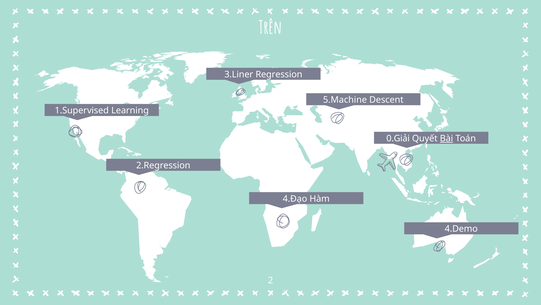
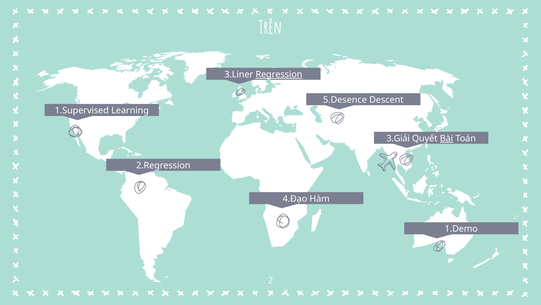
Regression underline: none -> present (279, 74)
5.Machine: 5.Machine -> 5.Desence (345, 100)
0.Giải: 0.Giải -> 3.Giải (398, 138)
4.Demo: 4.Demo -> 1.Demo (461, 228)
